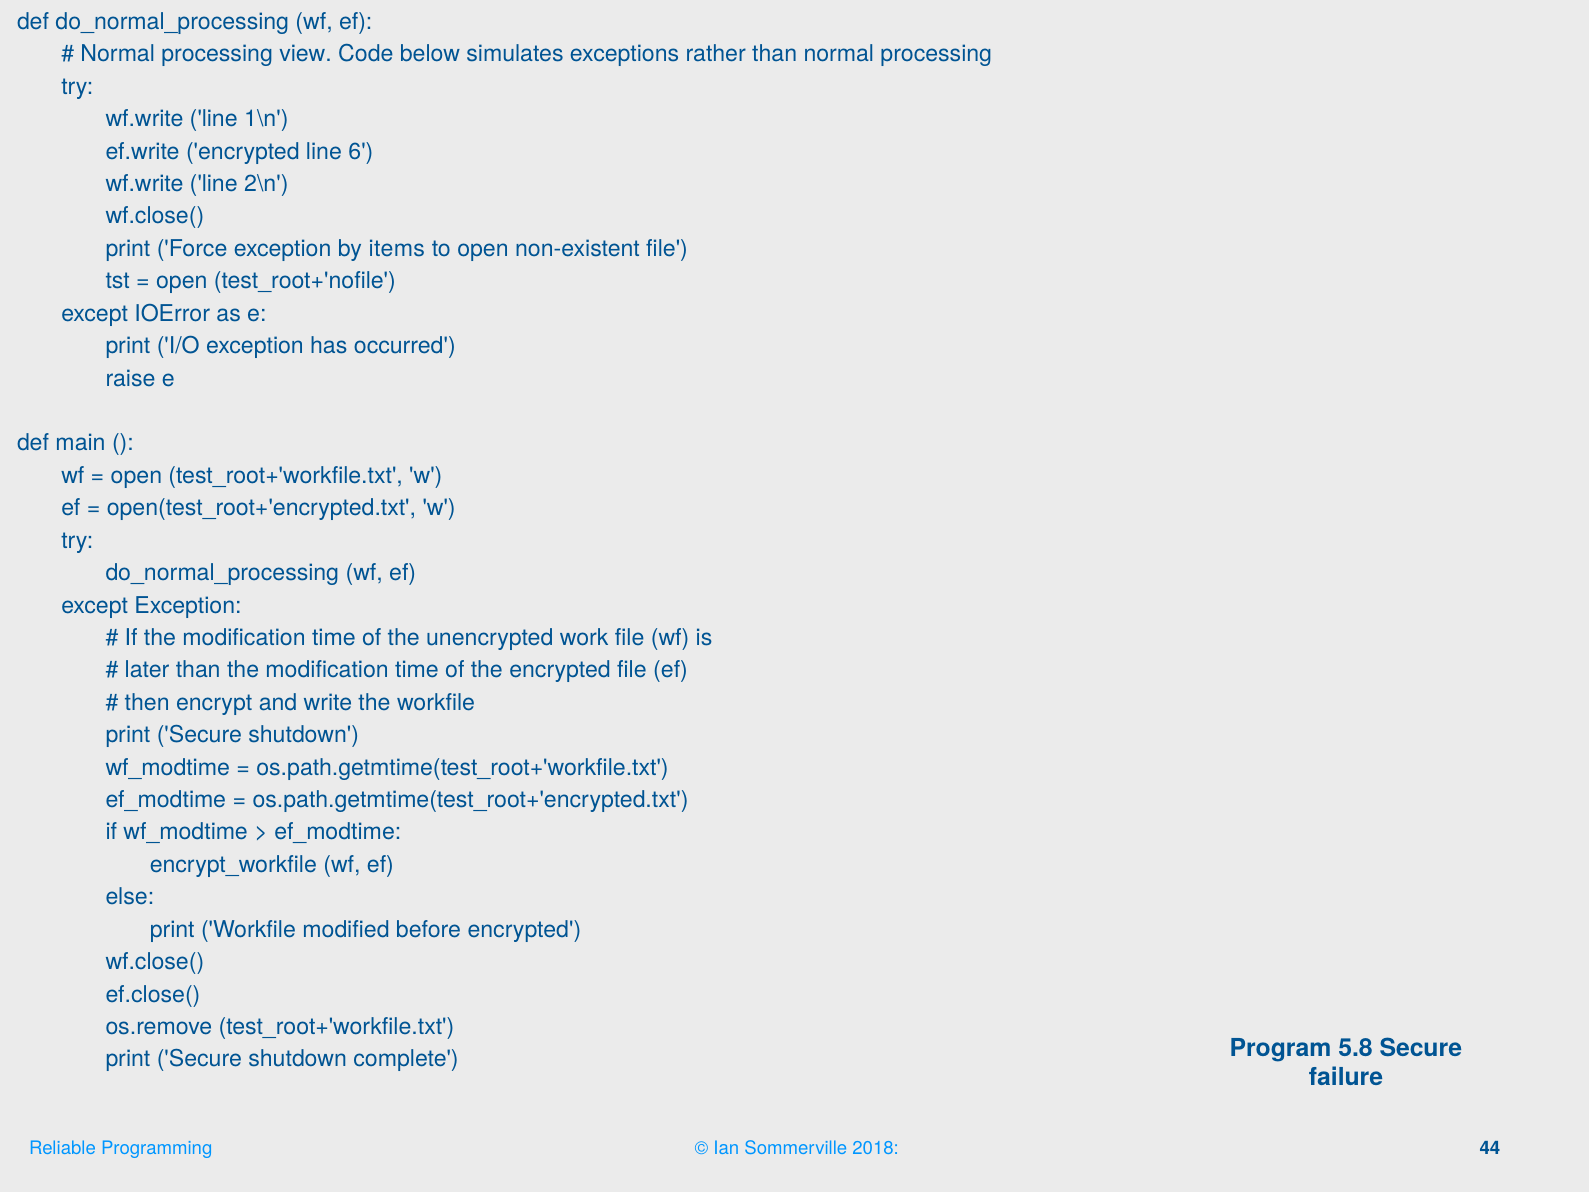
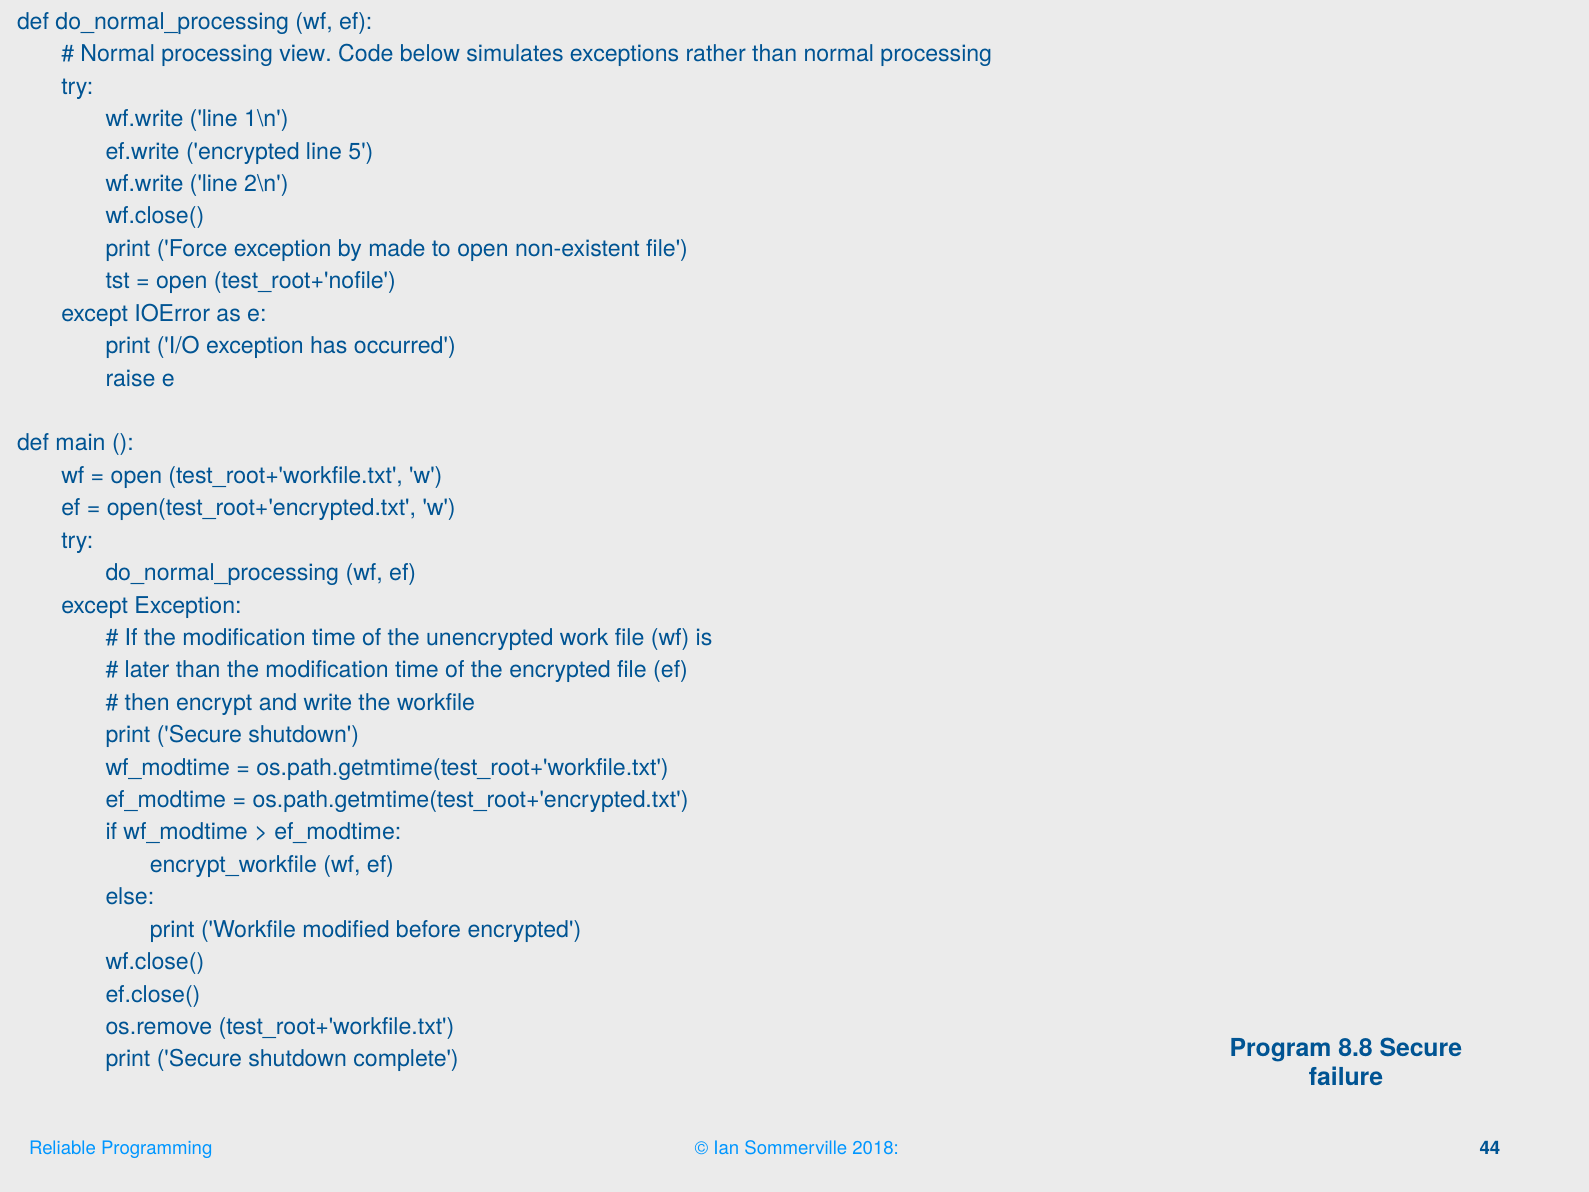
6: 6 -> 5 (361, 151)
items: items -> made (397, 249)
5.8: 5.8 -> 8.8 (1356, 1048)
